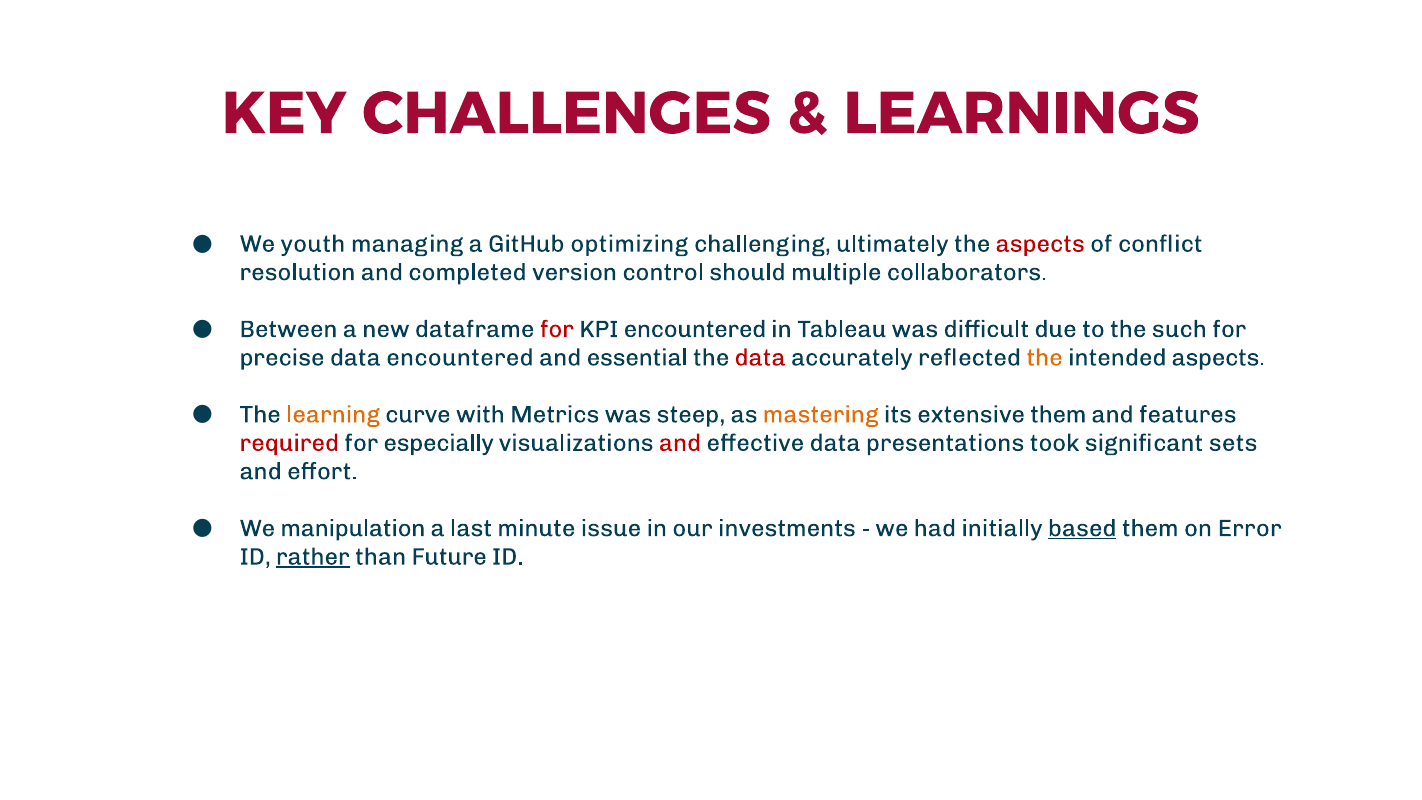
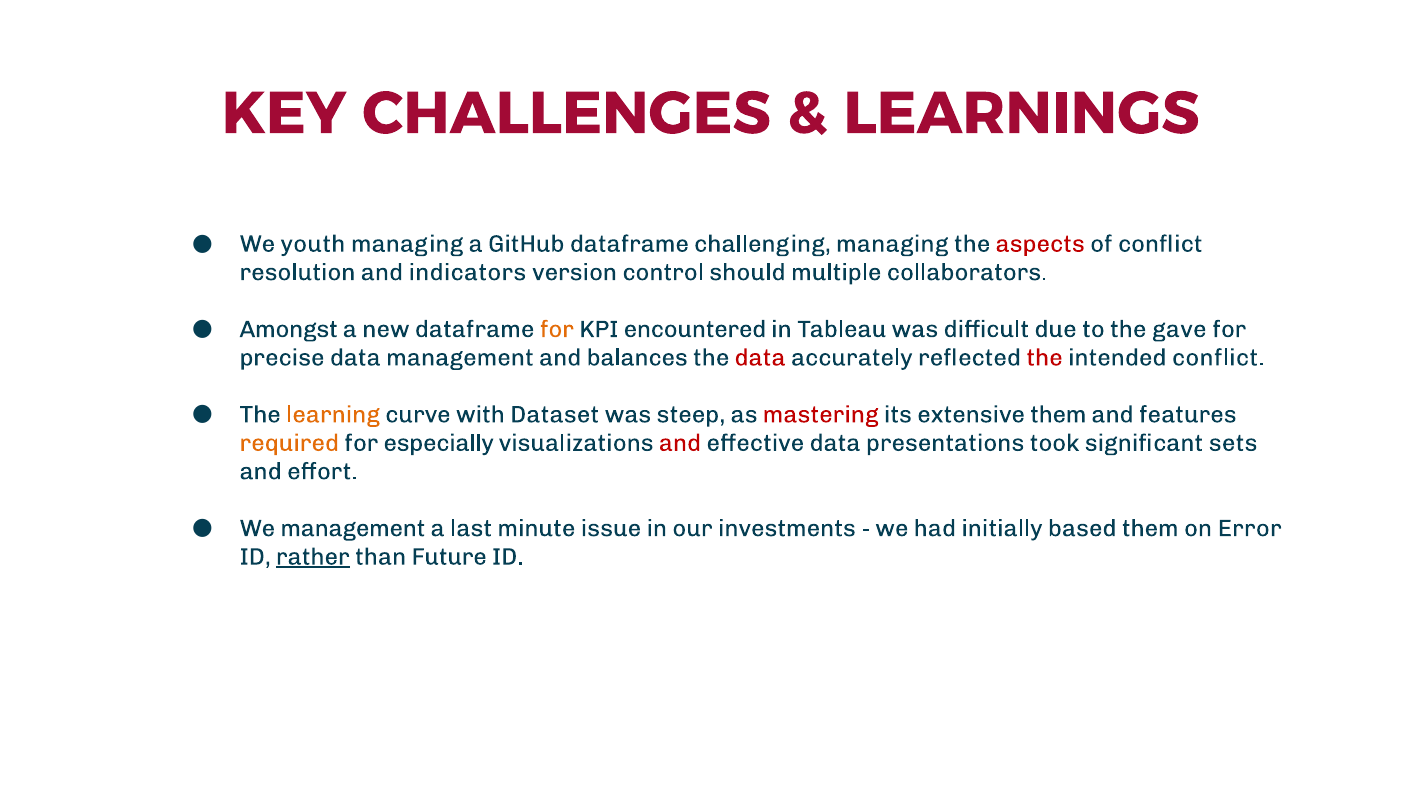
GitHub optimizing: optimizing -> dataframe (629, 244)
challenging ultimately: ultimately -> managing (892, 244)
completed: completed -> indicators (467, 272)
Between: Between -> Amongst (289, 329)
for colour: red -> orange (557, 329)
such: such -> gave (1179, 329)
data encountered: encountered -> management (460, 358)
essential: essential -> balances (637, 358)
the colour: orange -> red (1045, 358)
intended aspects: aspects -> conflict (1218, 358)
Metrics: Metrics -> Dataset (555, 414)
mastering colour: orange -> red (821, 414)
required colour: red -> orange (289, 443)
We manipulation: manipulation -> management (353, 528)
based underline: present -> none (1082, 528)
